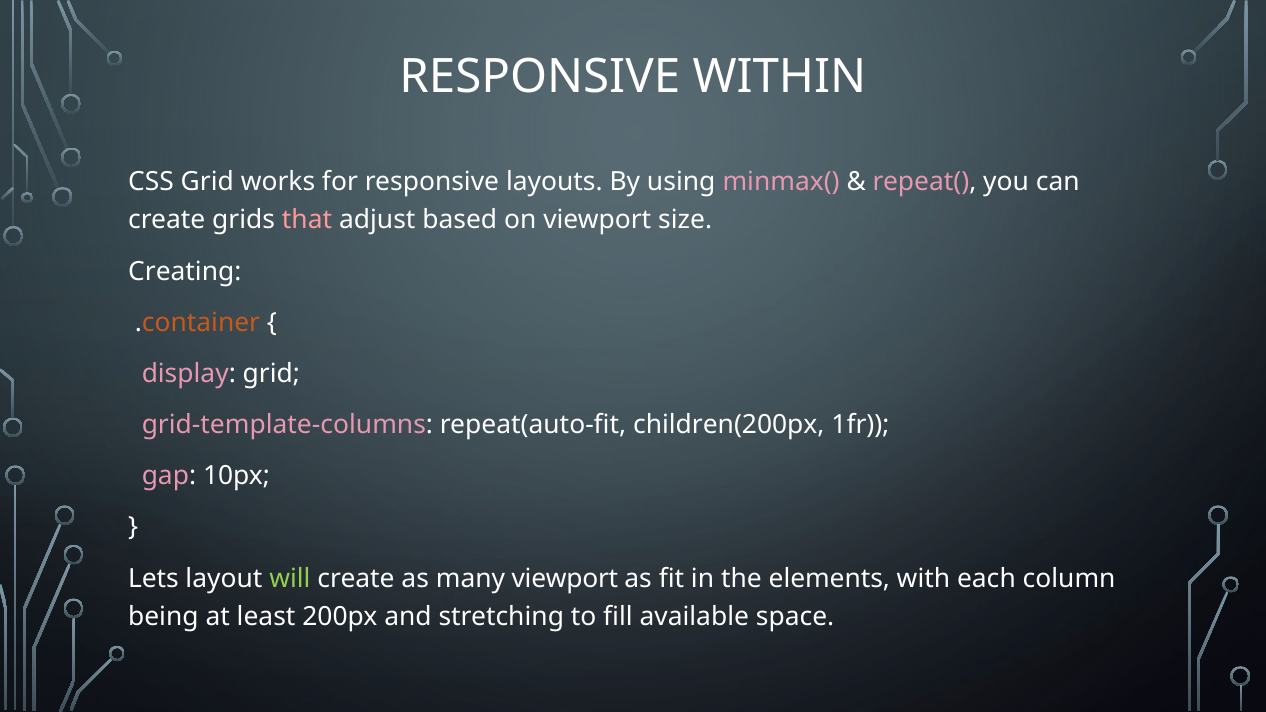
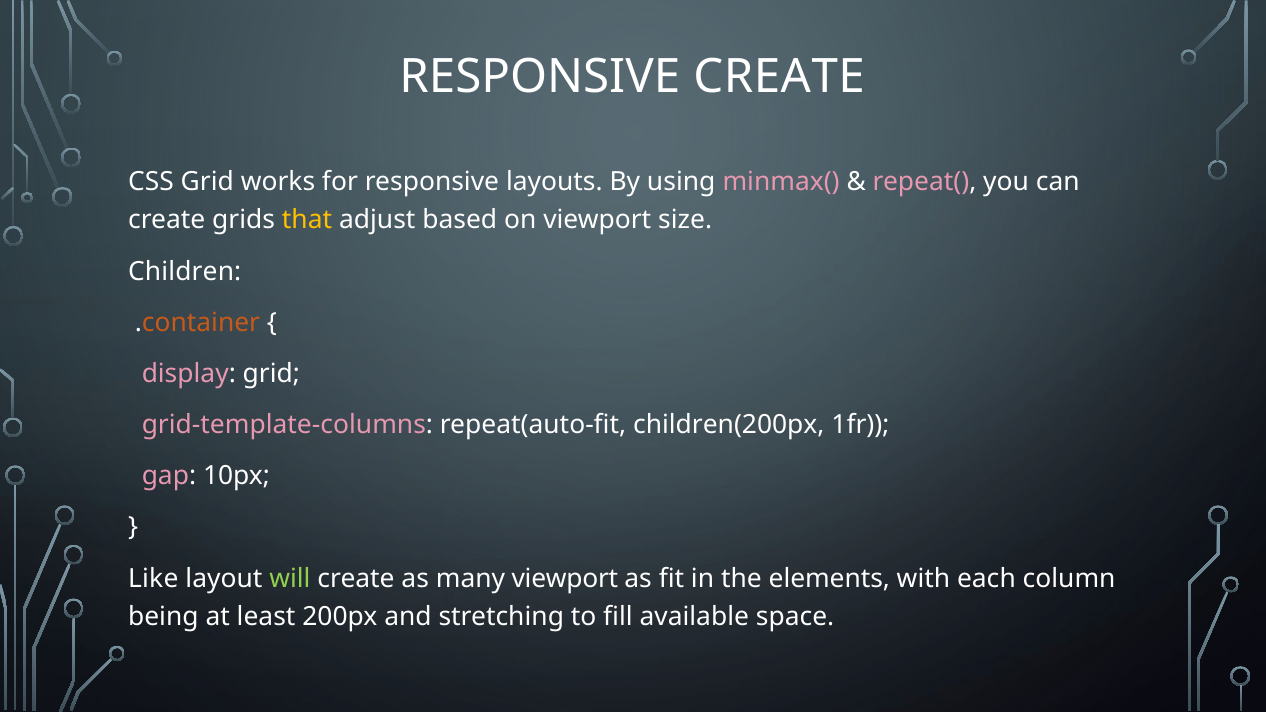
RESPONSIVE WITHIN: WITHIN -> CREATE (779, 76)
that colour: pink -> yellow (307, 220)
Creating: Creating -> Children (185, 271)
Lets: Lets -> Like (153, 578)
